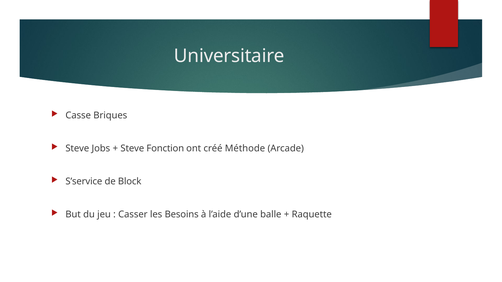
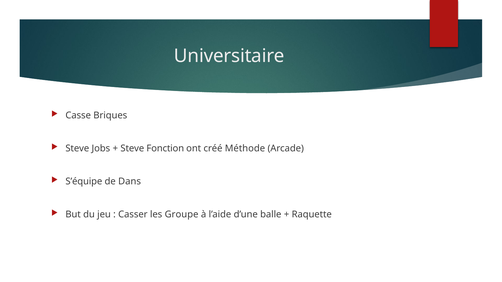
S’service: S’service -> S’équipe (84, 181)
Block: Block -> Dans (130, 181)
Besoins: Besoins -> Groupe (182, 215)
